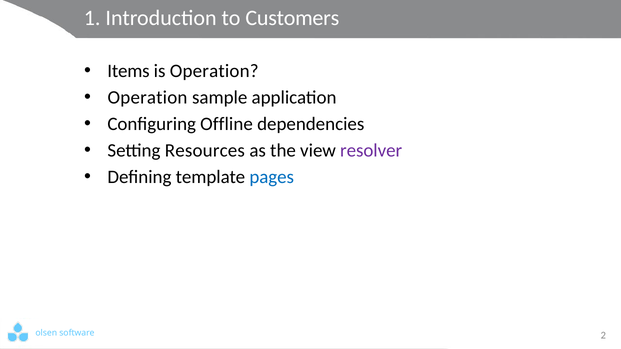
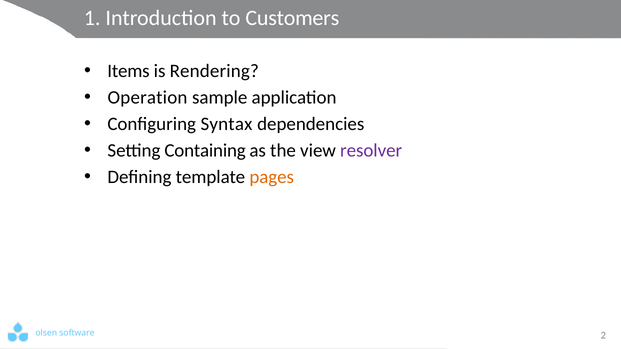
is Operation: Operation -> Rendering (214, 71)
Offline: Offline -> Syntax (226, 124)
Resources: Resources -> Containing (205, 151)
pages colour: blue -> orange (272, 177)
